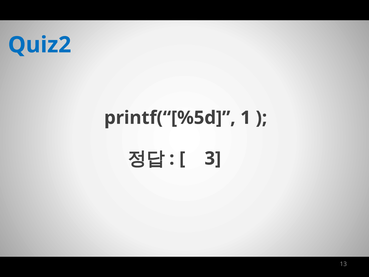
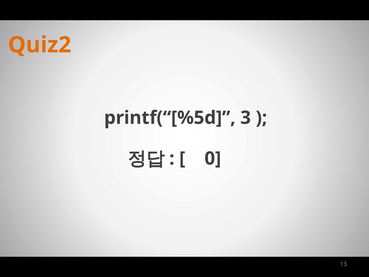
Quiz2 colour: blue -> orange (40, 45)
1: 1 -> 3 (246, 118)
3: 3 -> 0 (213, 158)
